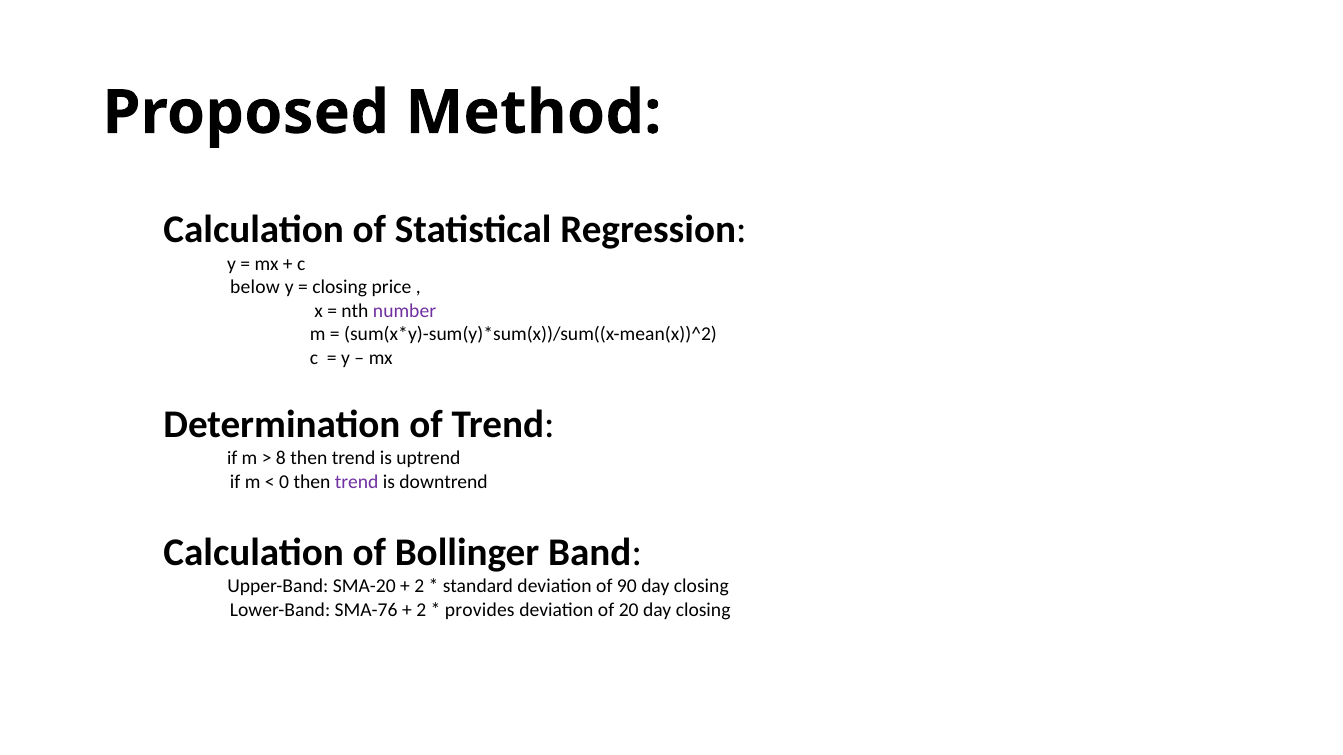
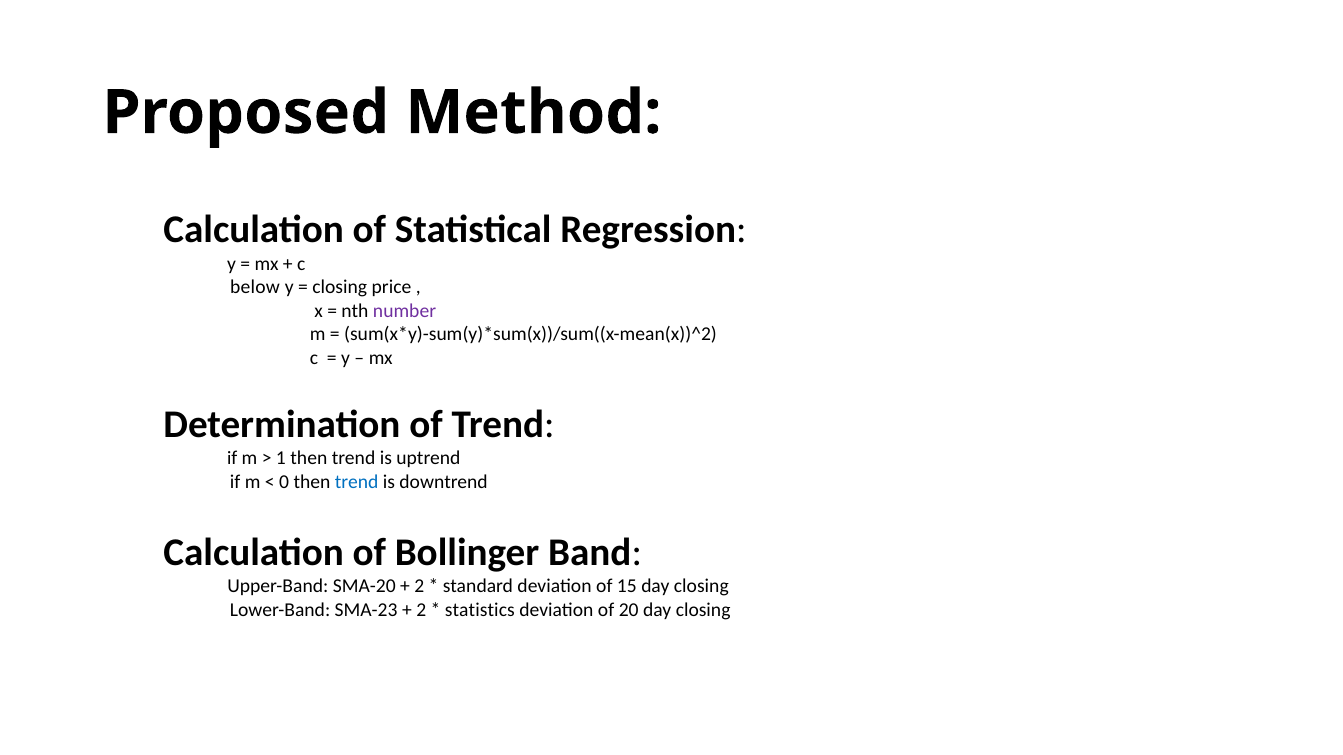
8: 8 -> 1 (281, 459)
trend colour: purple -> blue (357, 482)
90: 90 -> 15 (627, 587)
SMA-76: SMA-76 -> SMA-23 (366, 610)
provides: provides -> statistics (480, 610)
